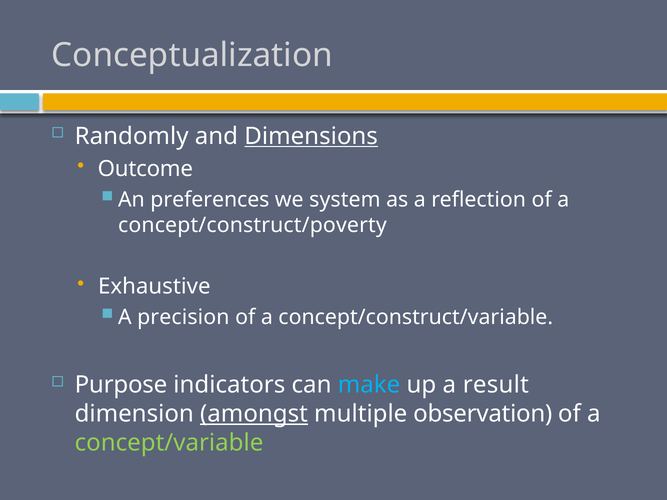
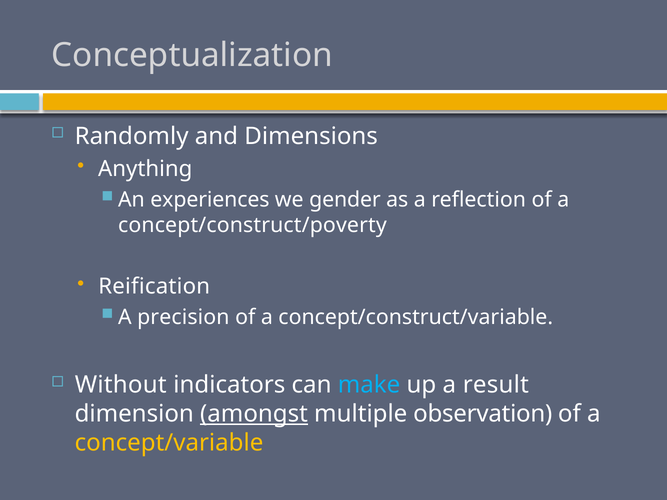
Dimensions underline: present -> none (311, 136)
Outcome: Outcome -> Anything (145, 169)
preferences: preferences -> experiences (210, 200)
system: system -> gender (345, 200)
Exhaustive: Exhaustive -> Reification (154, 287)
Purpose: Purpose -> Without (121, 385)
concept/variable colour: light green -> yellow (169, 443)
